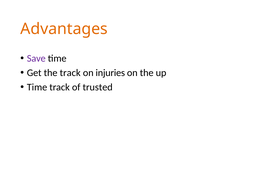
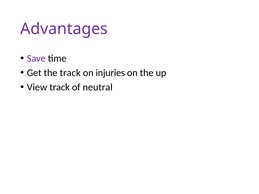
Advantages colour: orange -> purple (64, 29)
Time: Time -> View (37, 87)
trusted: trusted -> neutral (98, 87)
